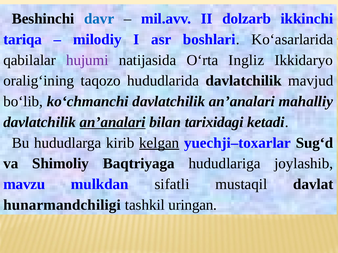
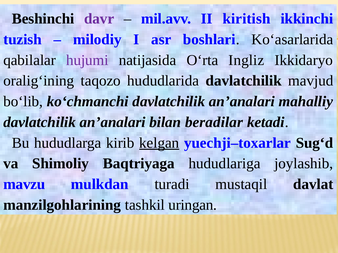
davr colour: blue -> purple (99, 19)
dolzarb: dolzarb -> kiritish (247, 19)
tariqa: tariqa -> tuzish (22, 39)
an’analari underline: present -> none (113, 122)
tarixidagi: tarixidagi -> beradilar (214, 122)
sifatli: sifatli -> turadi (172, 185)
hunarmandchiligi: hunarmandchiligi -> manzilgohlarining (62, 205)
